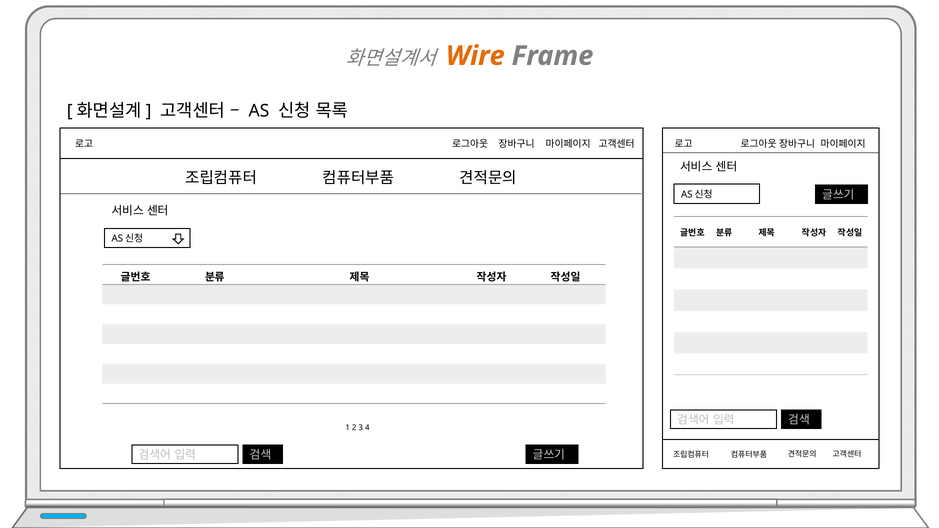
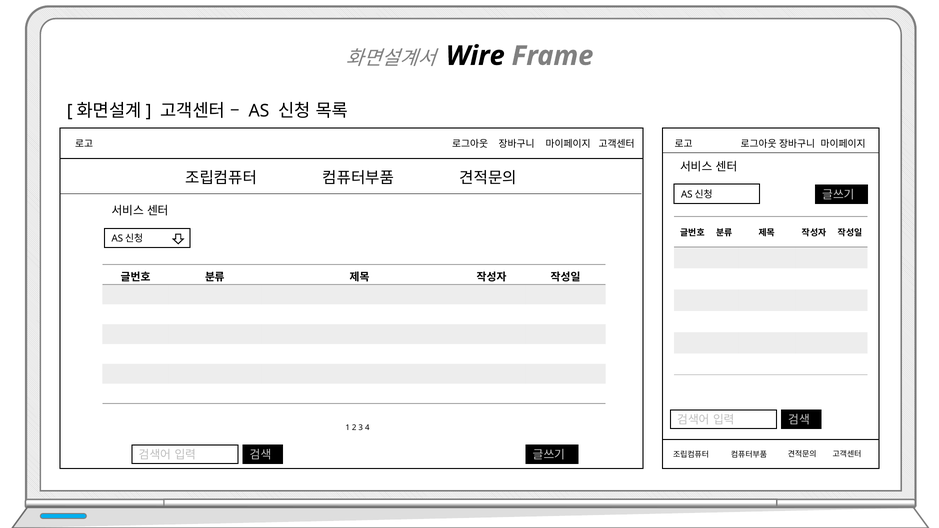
Wire colour: orange -> black (475, 56)
